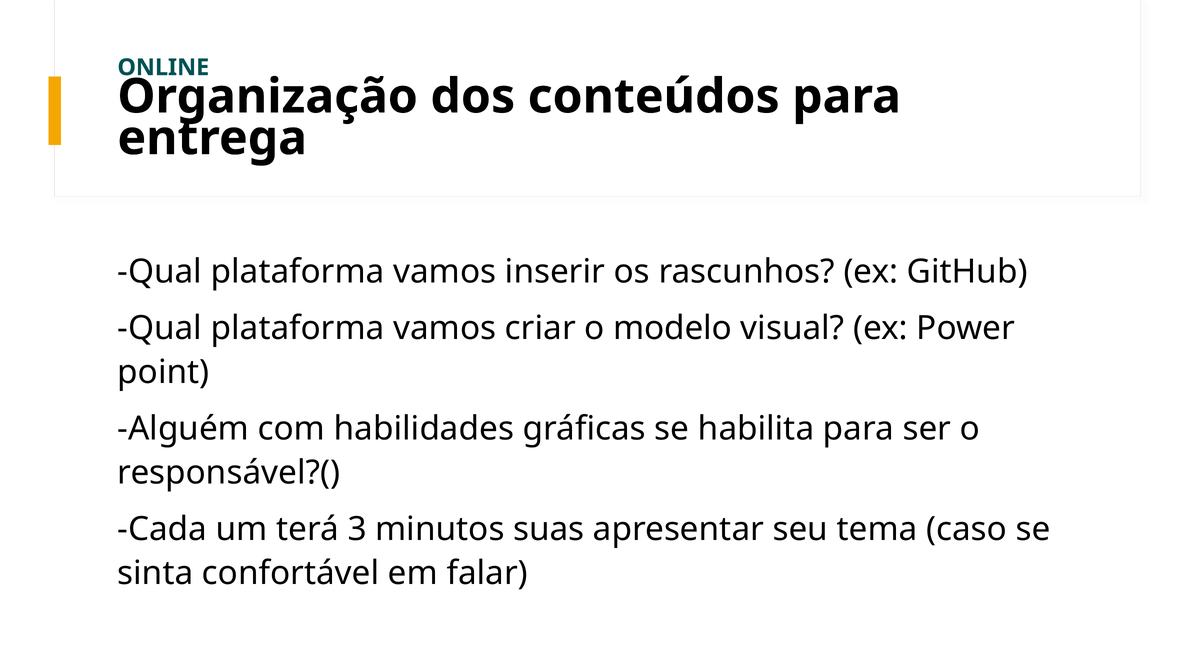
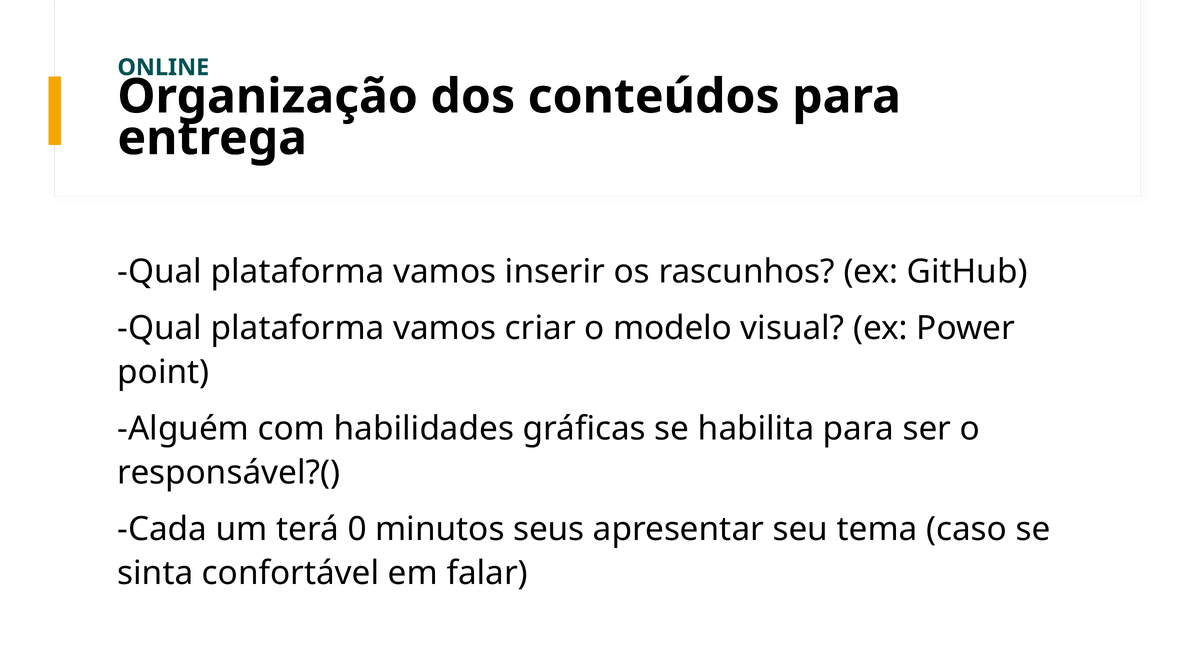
3: 3 -> 0 (357, 529)
suas: suas -> seus (549, 529)
